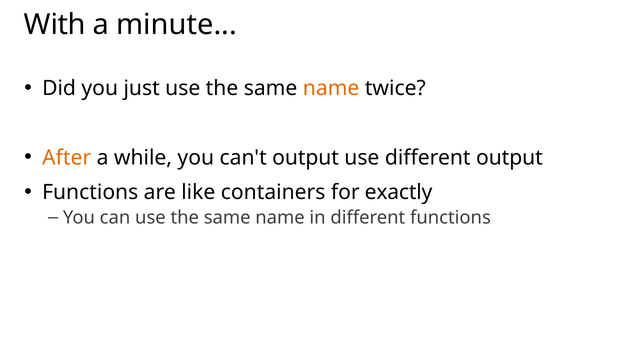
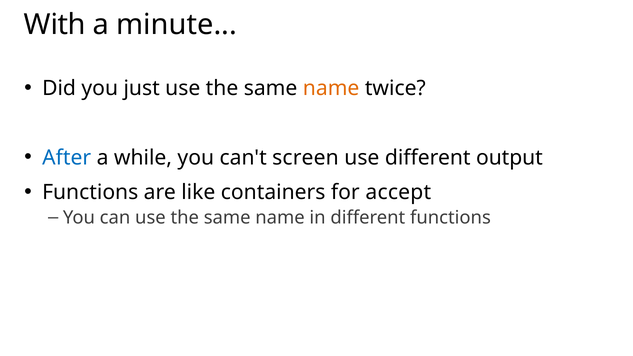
After colour: orange -> blue (67, 158)
can't output: output -> screen (305, 158)
exactly: exactly -> accept (398, 192)
